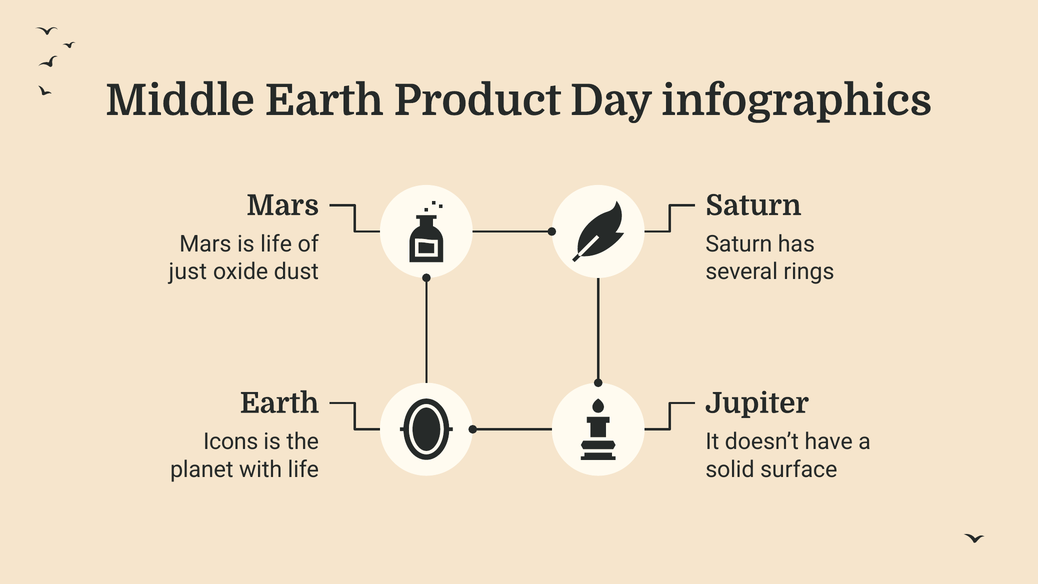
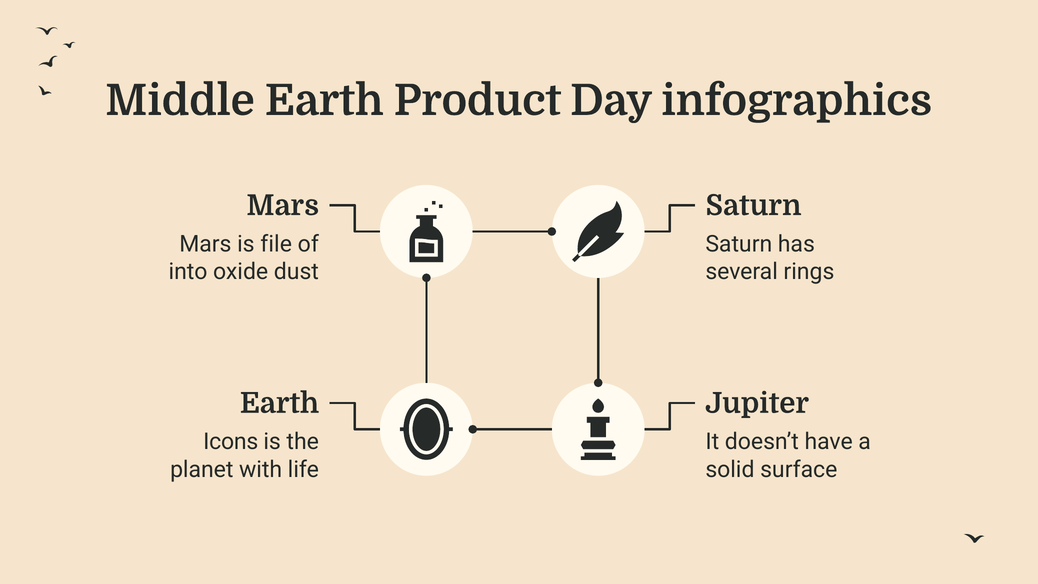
is life: life -> file (276, 244)
just: just -> into (188, 272)
